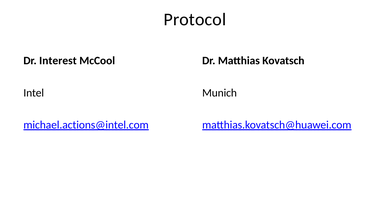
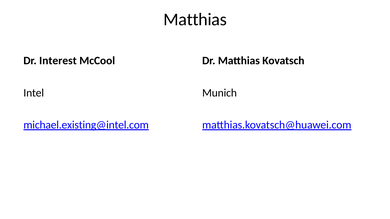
Protocol: Protocol -> Matthias (195, 20)
michael.actions@intel.com: michael.actions@intel.com -> michael.existing@intel.com (86, 125)
